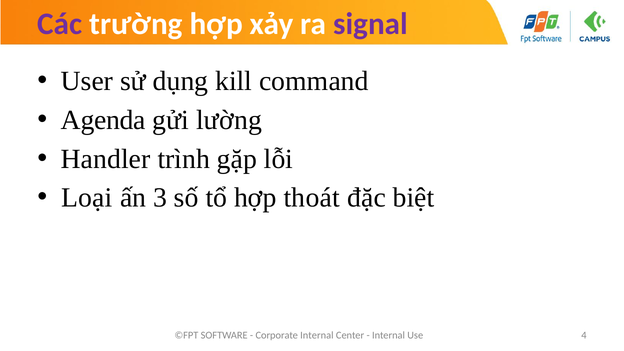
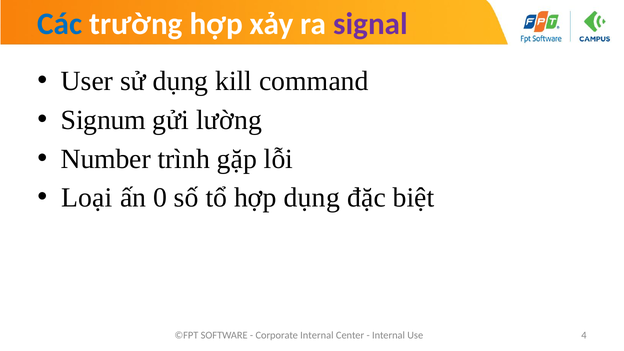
Các colour: purple -> blue (60, 24)
Agenda: Agenda -> Signum (103, 120)
Handler: Handler -> Number (106, 159)
3: 3 -> 0 (160, 198)
hợp thoát: thoát -> dụng (312, 198)
